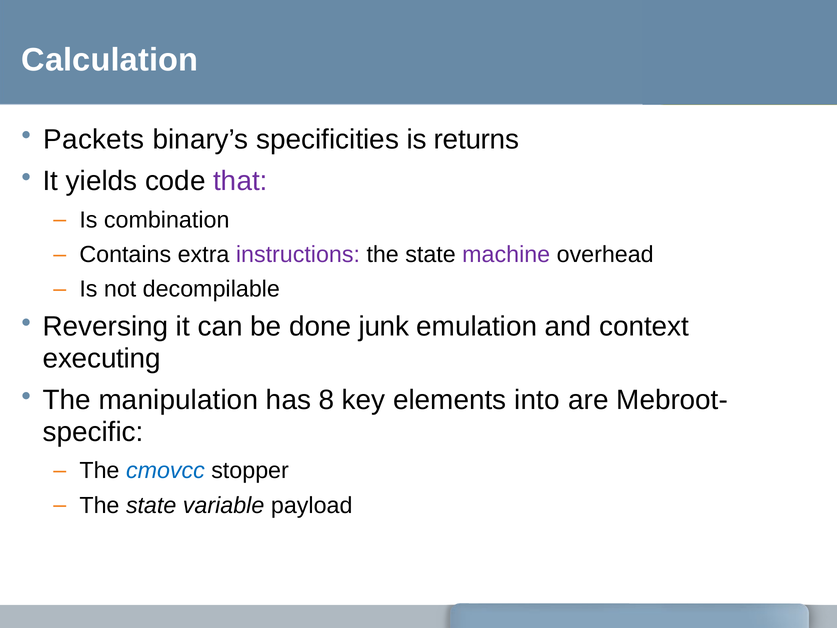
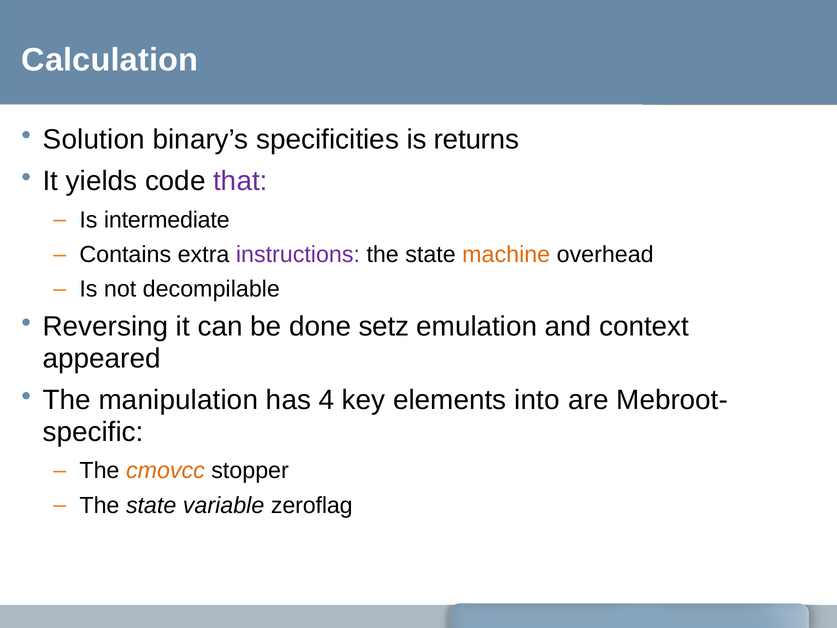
Packets: Packets -> Solution (94, 139)
combination: combination -> intermediate (167, 220)
machine colour: purple -> orange (506, 255)
junk: junk -> setz (384, 327)
executing: executing -> appeared (102, 358)
8: 8 -> 4 (327, 400)
cmovcc colour: blue -> orange (165, 471)
payload: payload -> zeroflag (312, 505)
